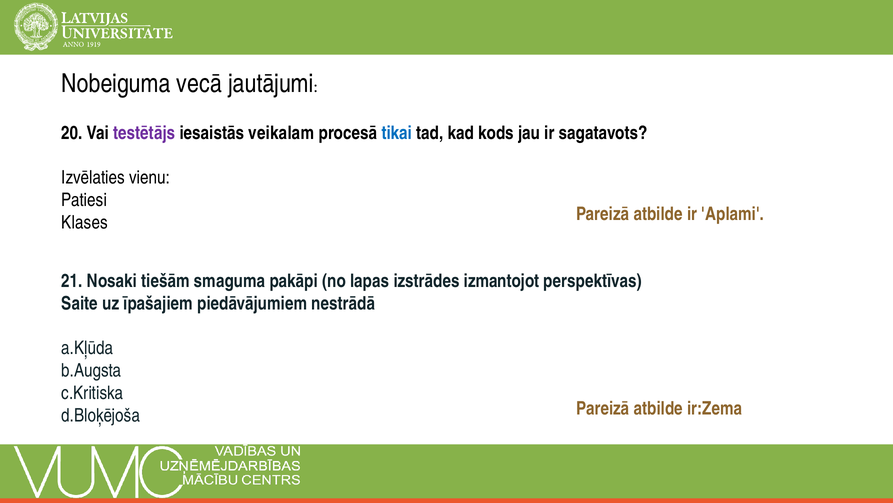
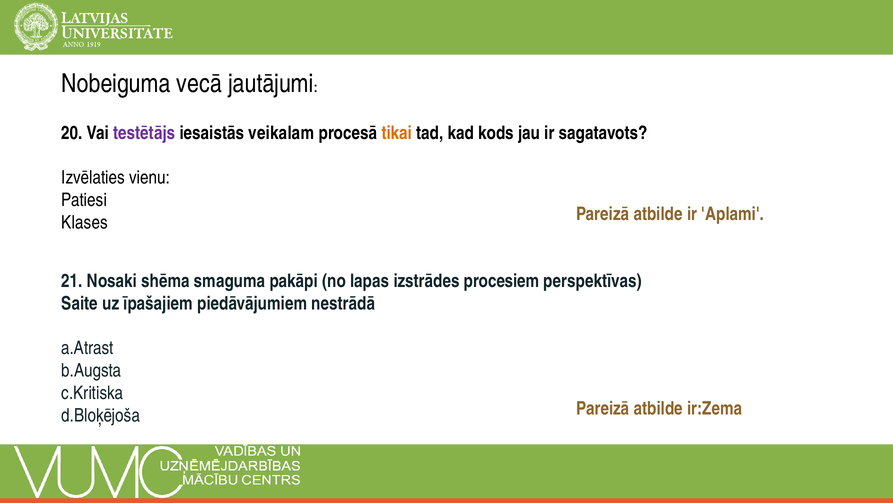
tikai colour: blue -> orange (397, 133)
tiešām: tiešām -> shēma (166, 281)
izmantojot: izmantojot -> procesiem (502, 281)
a.Kļūda: a.Kļūda -> a.Atrast (87, 348)
